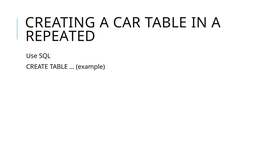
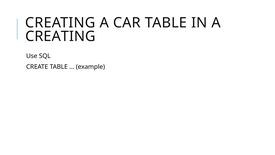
REPEATED: REPEATED -> CREATING (60, 36)
